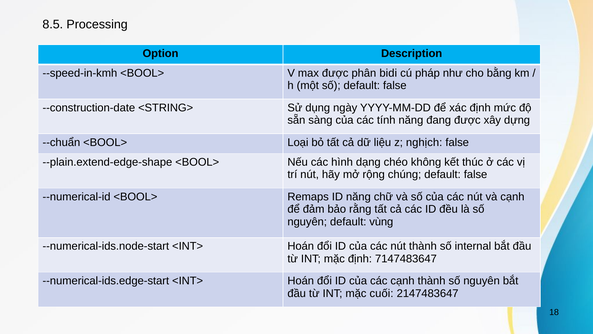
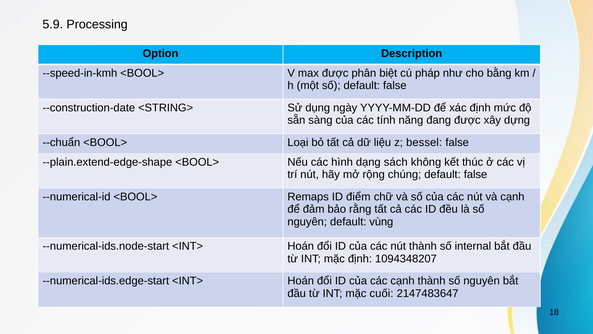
8.5: 8.5 -> 5.9 (53, 24)
bidi: bidi -> biệt (388, 73)
nghịch: nghịch -> bessel (424, 142)
chéo: chéo -> sách (396, 162)
ID năng: năng -> điểm (358, 197)
7147483647: 7147483647 -> 1094348207 (406, 258)
